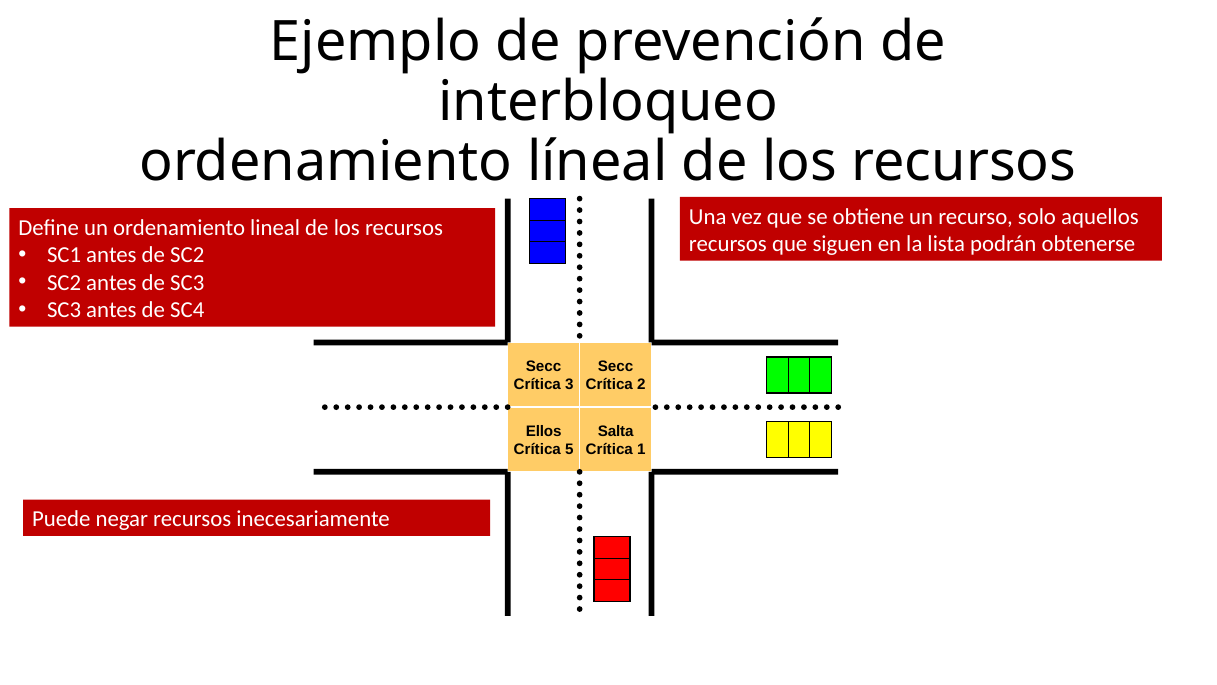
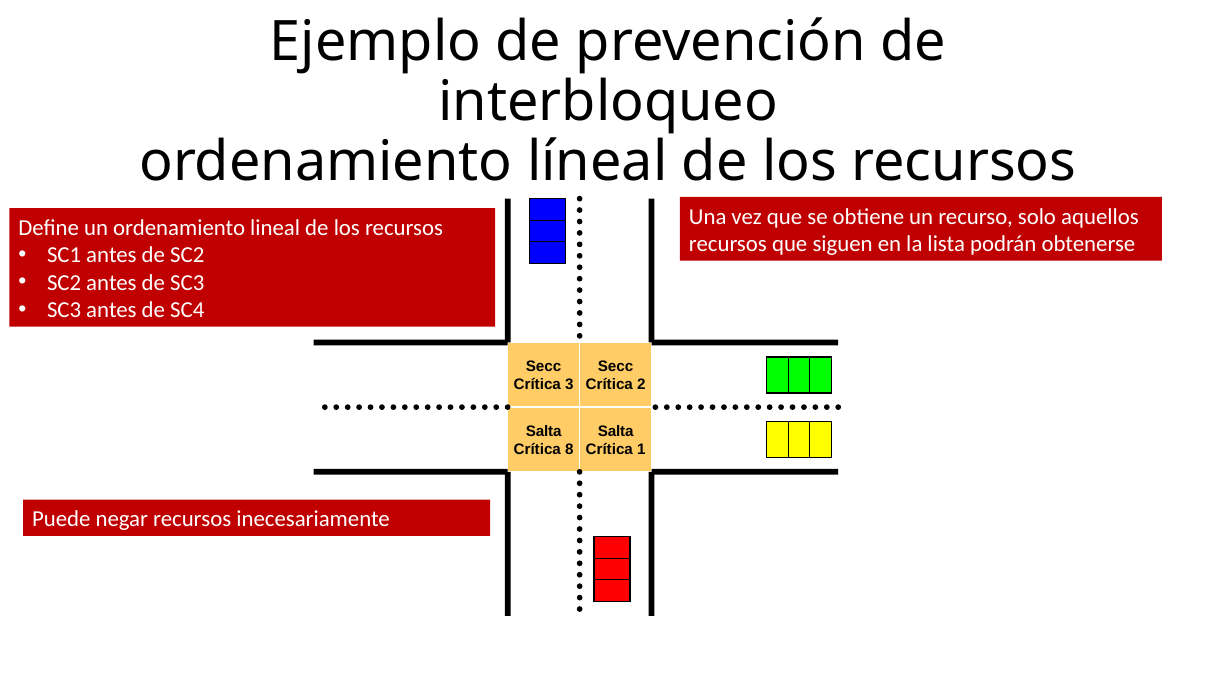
Ellos: Ellos -> Salta (544, 431)
5: 5 -> 8 (569, 449)
